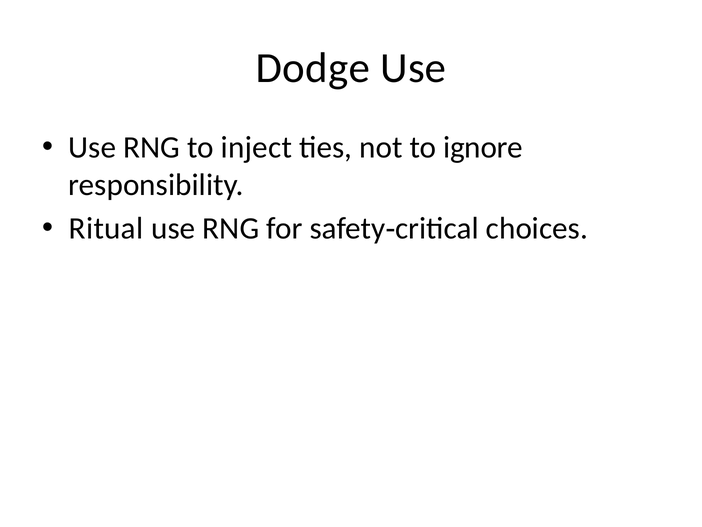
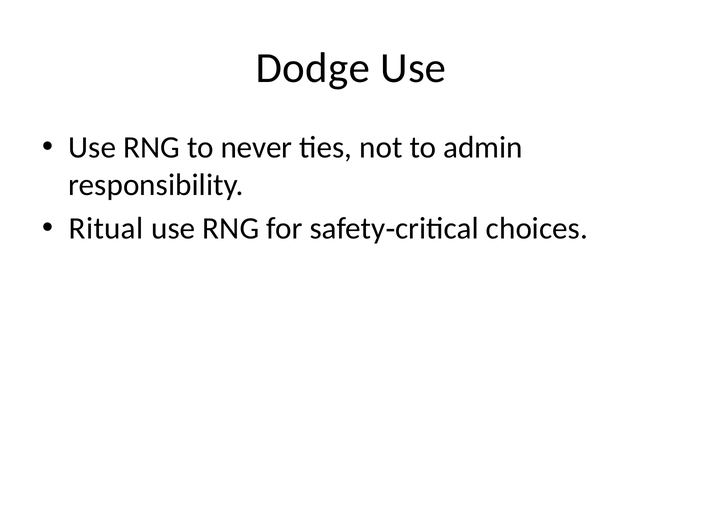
inject: inject -> never (257, 147)
ignore: ignore -> admin (483, 147)
